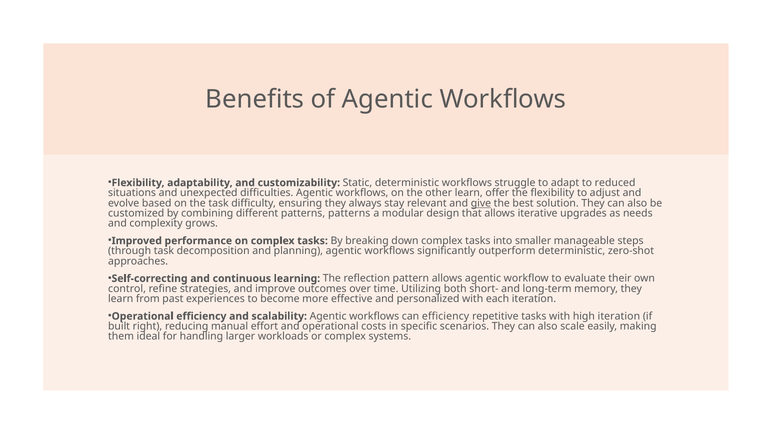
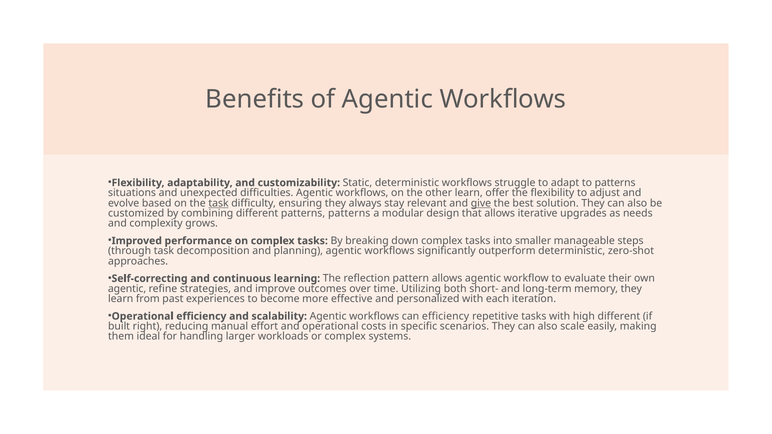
to reduced: reduced -> patterns (615, 183)
task underline: none -> present (219, 203)
control: control -> agentic (127, 289)
high iteration: iteration -> different (619, 316)
